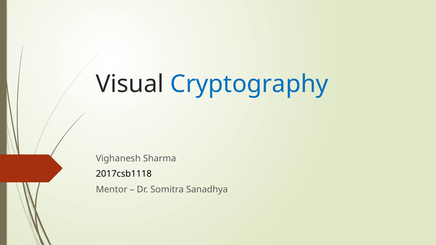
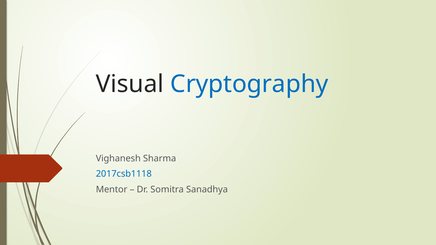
2017csb1118 colour: black -> blue (124, 174)
